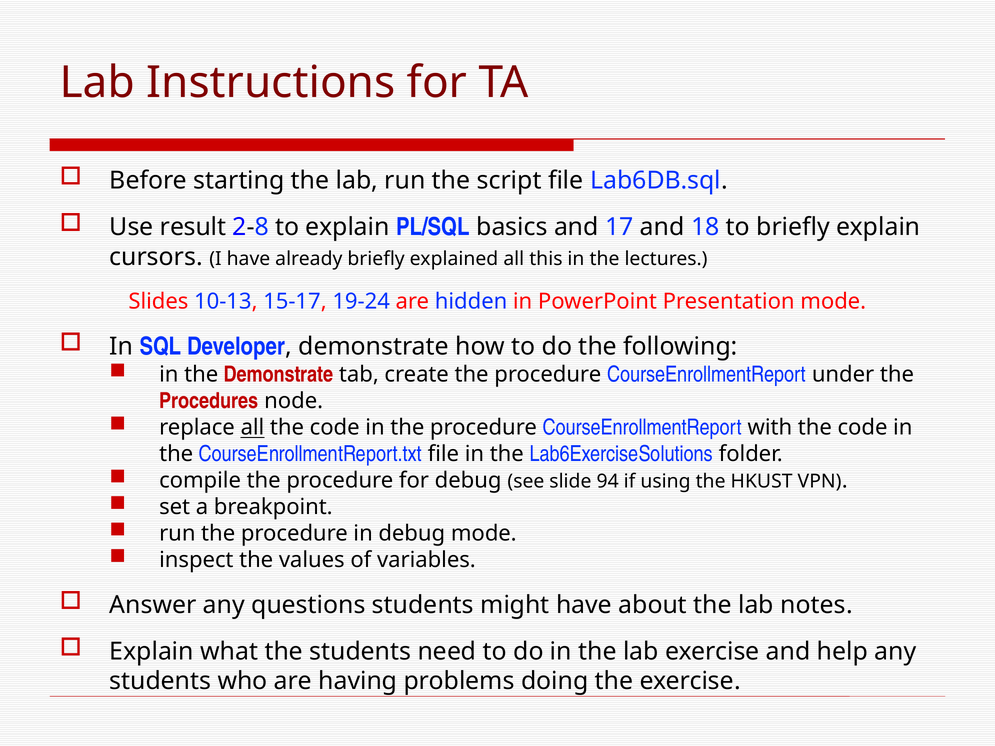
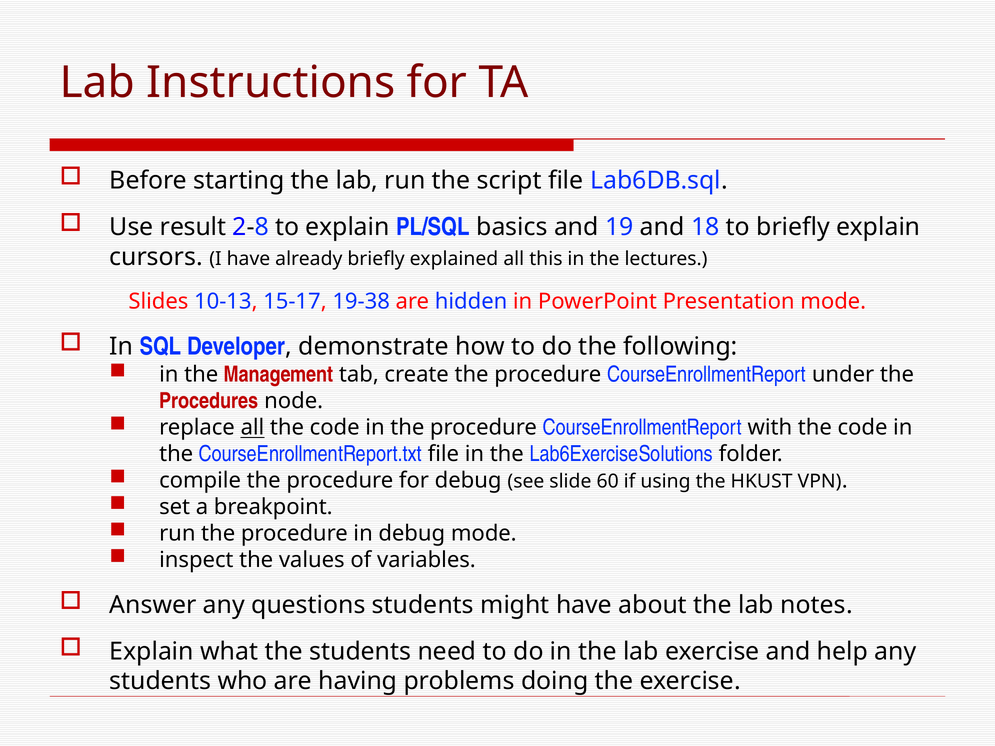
17: 17 -> 19 (619, 227)
19-24: 19-24 -> 19-38 (361, 302)
the Demonstrate: Demonstrate -> Management (279, 375)
94: 94 -> 60 (608, 482)
